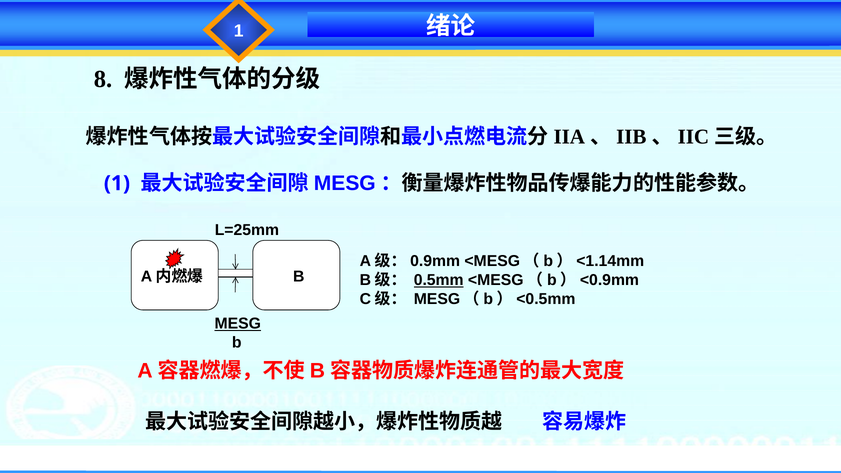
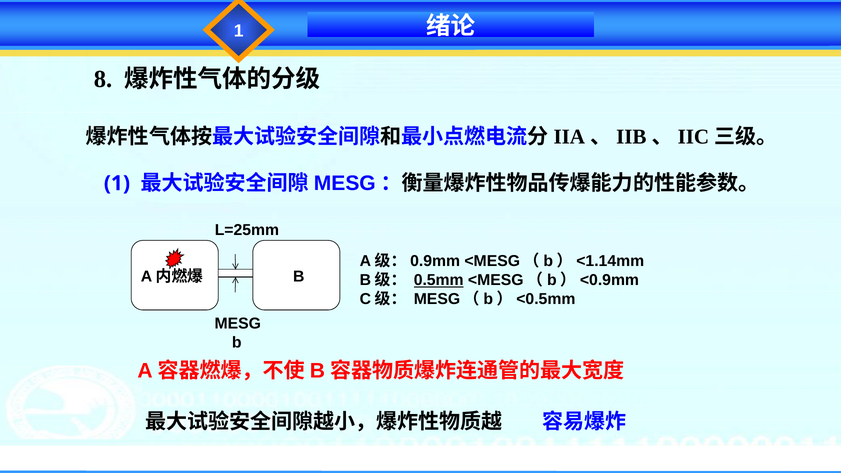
MESG underline: present -> none (238, 324)
